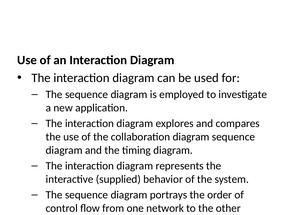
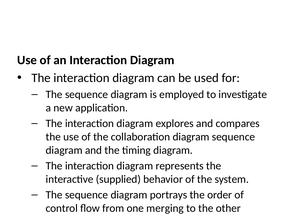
network: network -> merging (165, 208)
